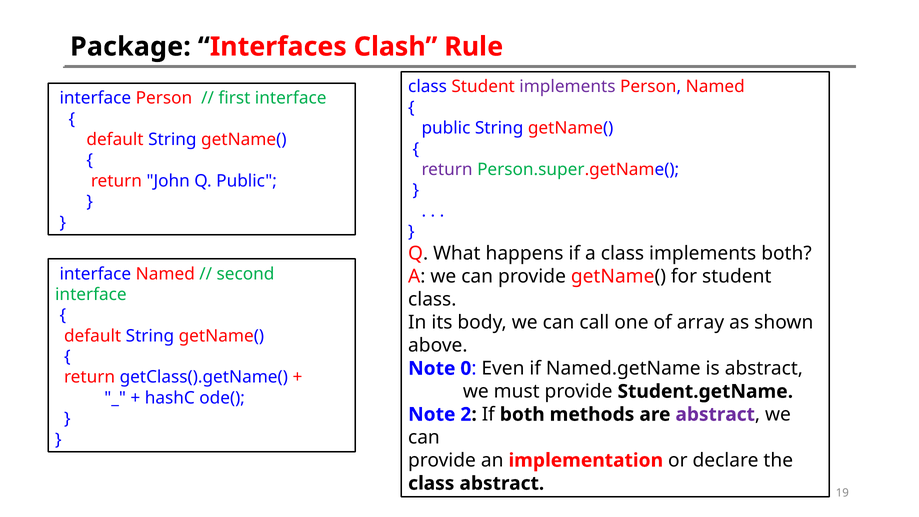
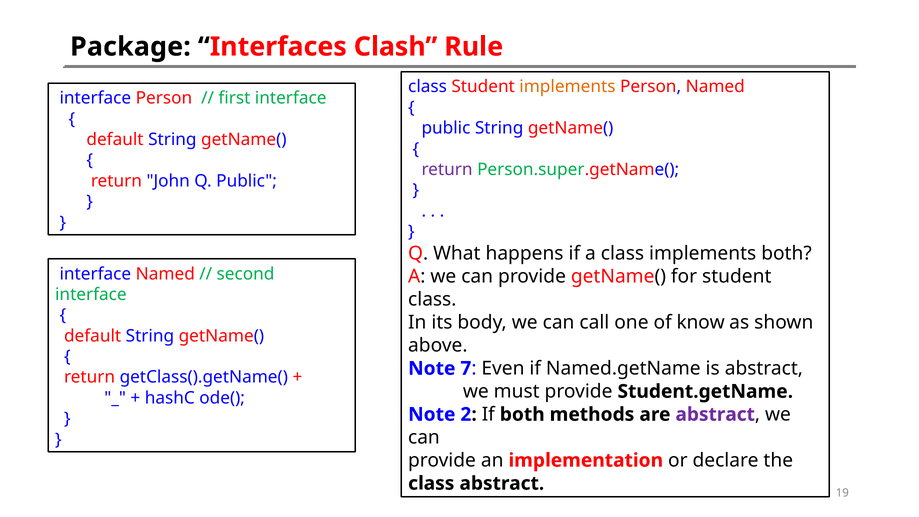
implements colour: purple -> orange (567, 87)
array: array -> know (701, 322)
0: 0 -> 7 (466, 368)
